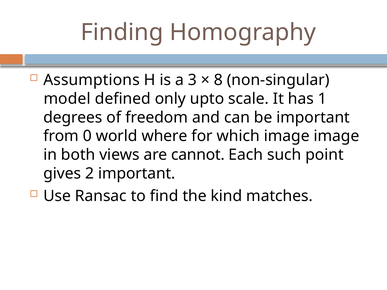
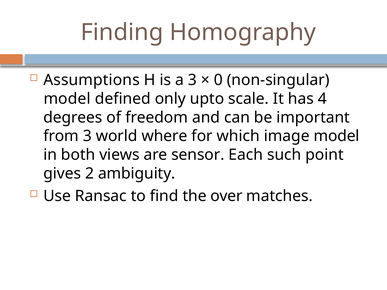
8: 8 -> 0 (218, 80)
1: 1 -> 4 (322, 99)
from 0: 0 -> 3 (87, 136)
image image: image -> model (337, 136)
cannot: cannot -> sensor (198, 155)
2 important: important -> ambiguity (137, 174)
kind: kind -> over (226, 196)
